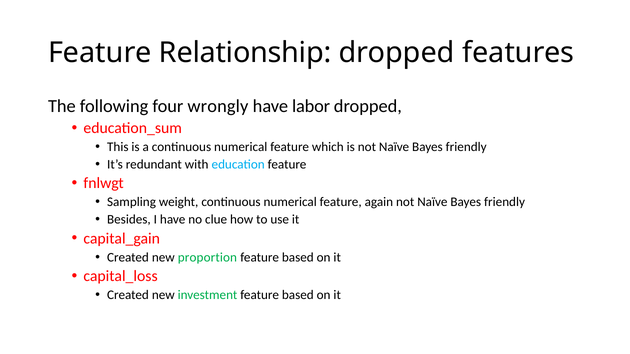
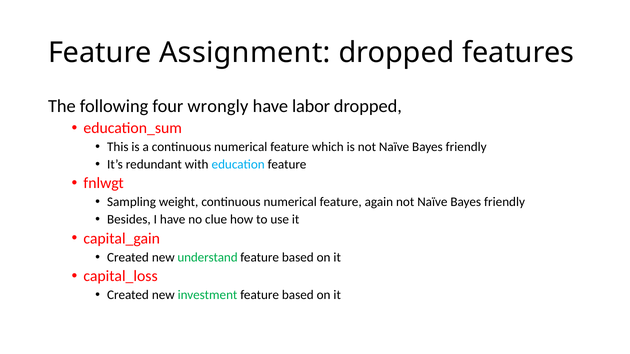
Relationship: Relationship -> Assignment (245, 53)
proportion: proportion -> understand (208, 258)
